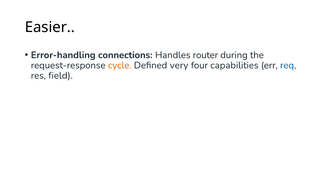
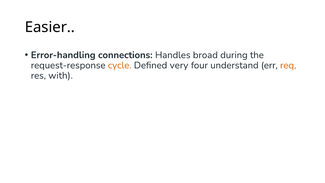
router: router -> broad (205, 55)
capabilities: capabilities -> understand (234, 65)
req colour: blue -> orange (288, 65)
field: field -> with (61, 75)
